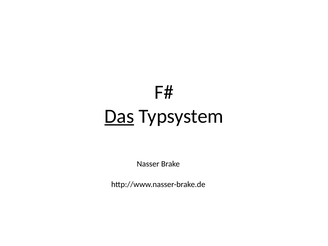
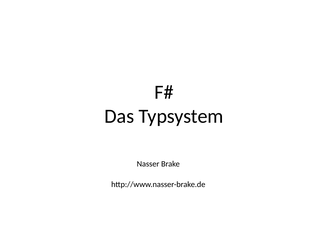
Das underline: present -> none (119, 116)
